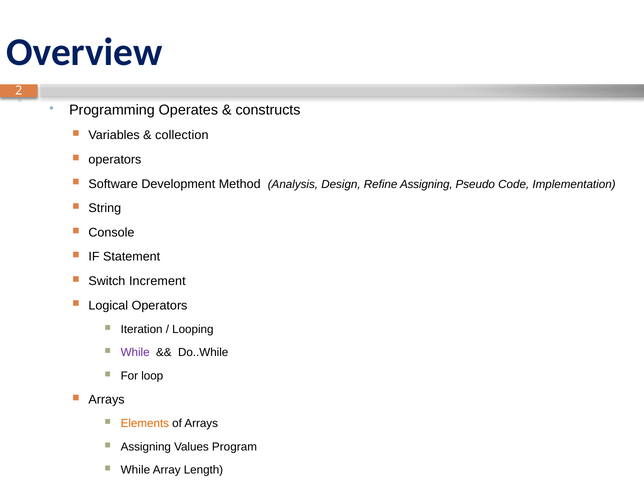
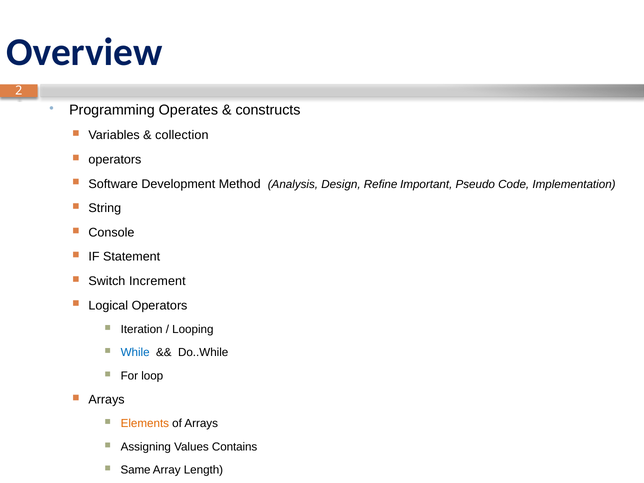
Refine Assigning: Assigning -> Important (426, 184)
While colour: purple -> blue (135, 353)
Program: Program -> Contains (235, 447)
While: While -> Same (136, 470)
